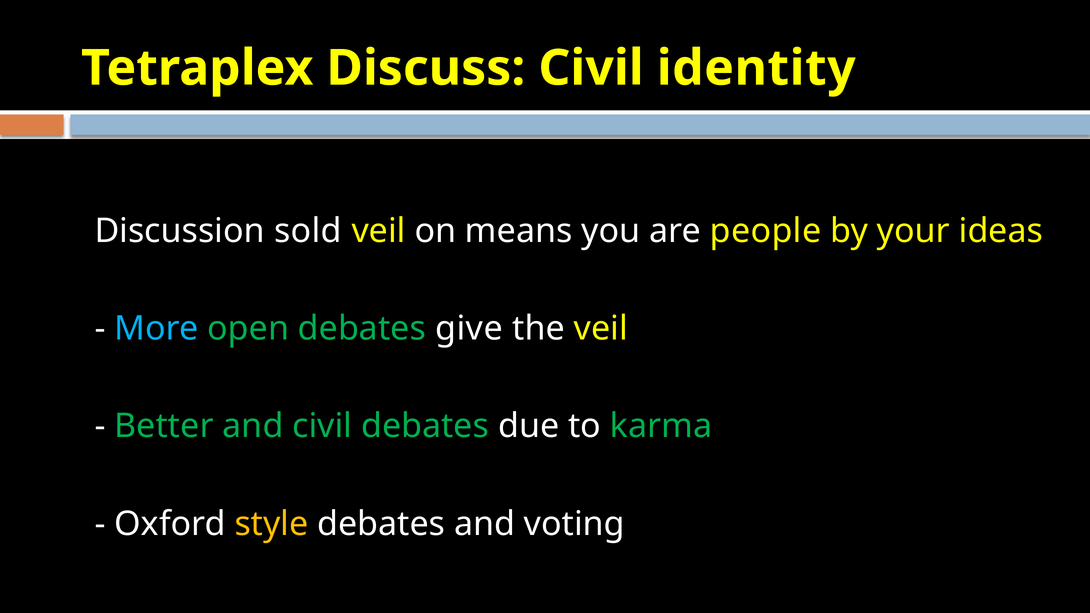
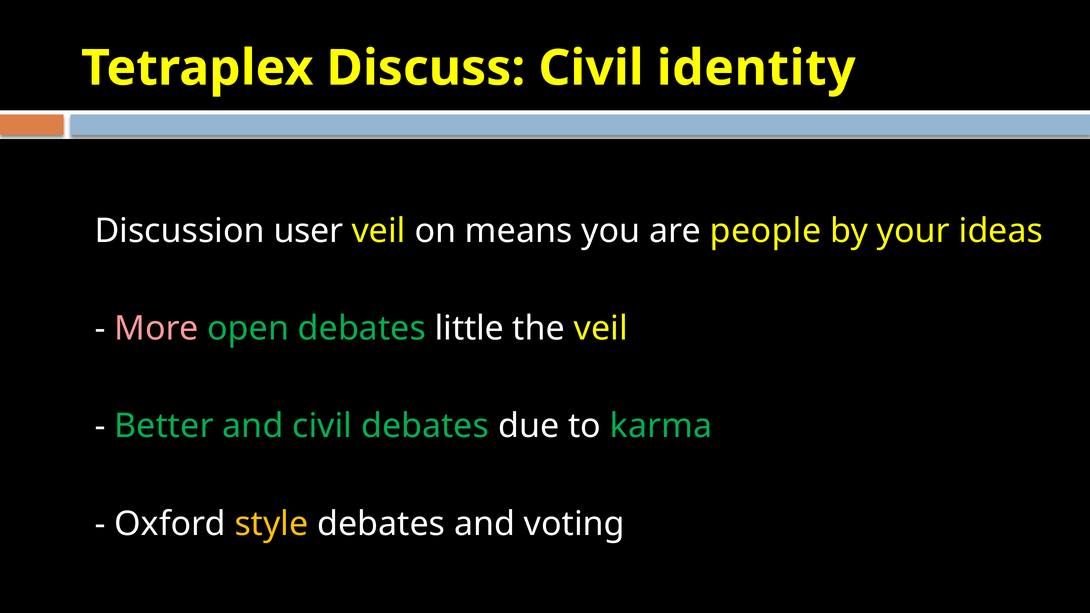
sold: sold -> user (308, 231)
More colour: light blue -> pink (157, 329)
give: give -> little (469, 329)
